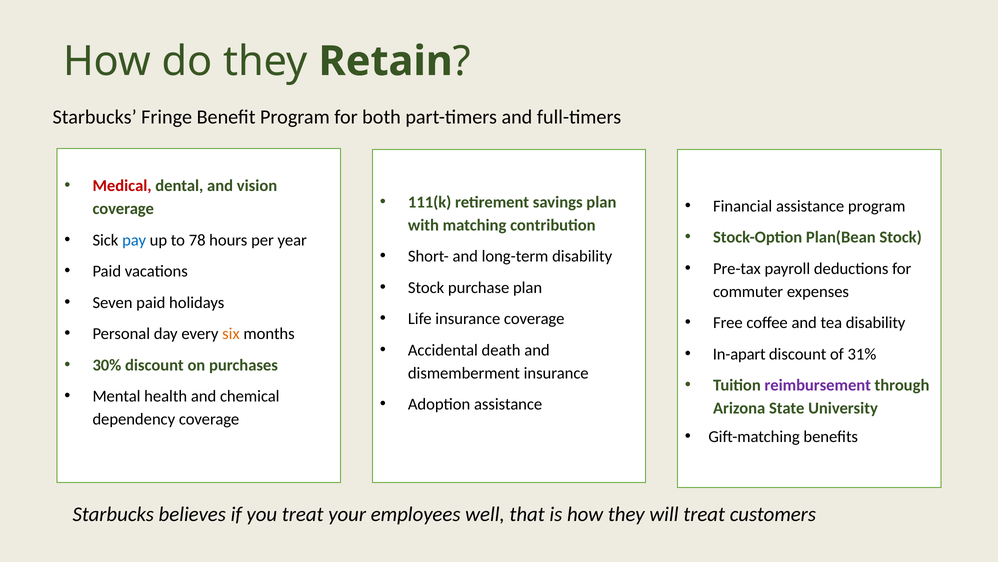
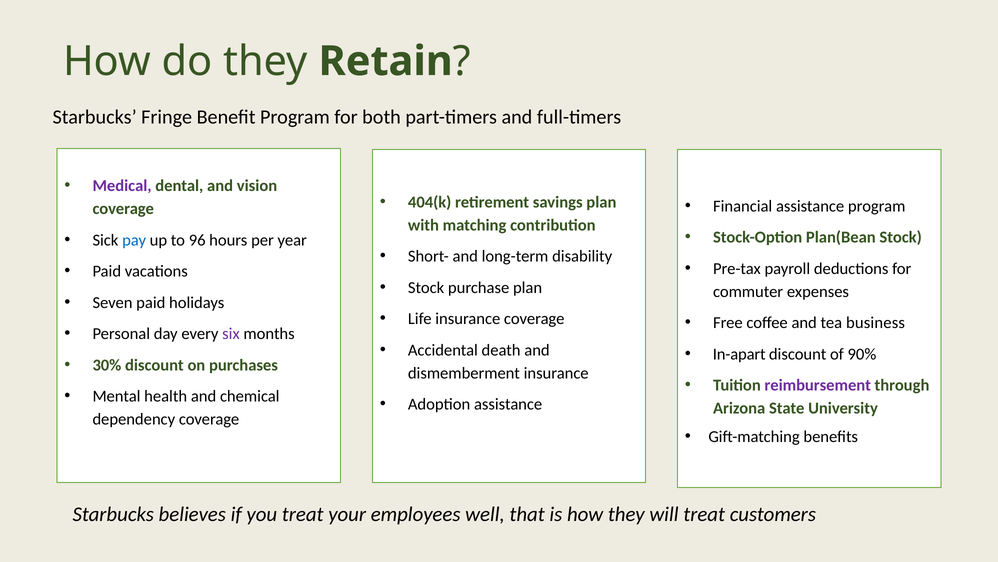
Medical colour: red -> purple (122, 186)
111(k: 111(k -> 404(k (430, 202)
78: 78 -> 96 (197, 240)
tea disability: disability -> business (875, 322)
six colour: orange -> purple (231, 334)
31%: 31% -> 90% (862, 354)
